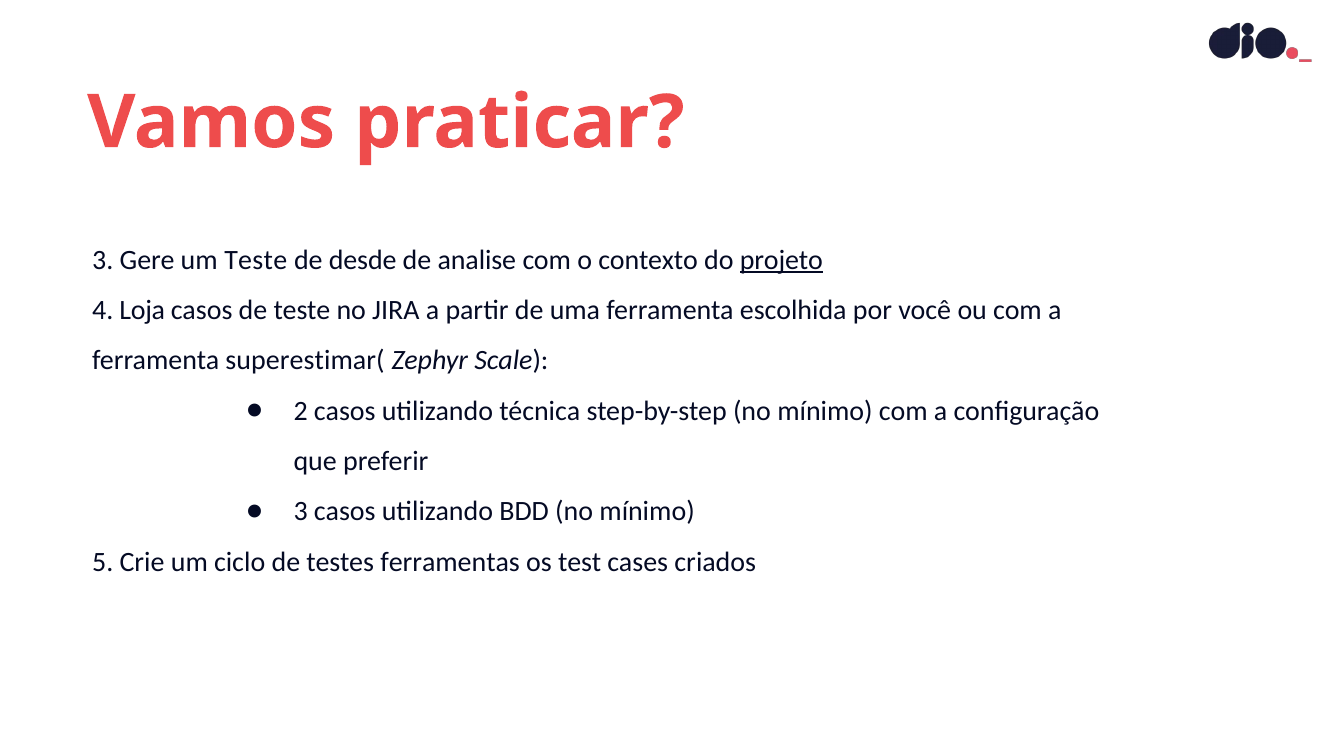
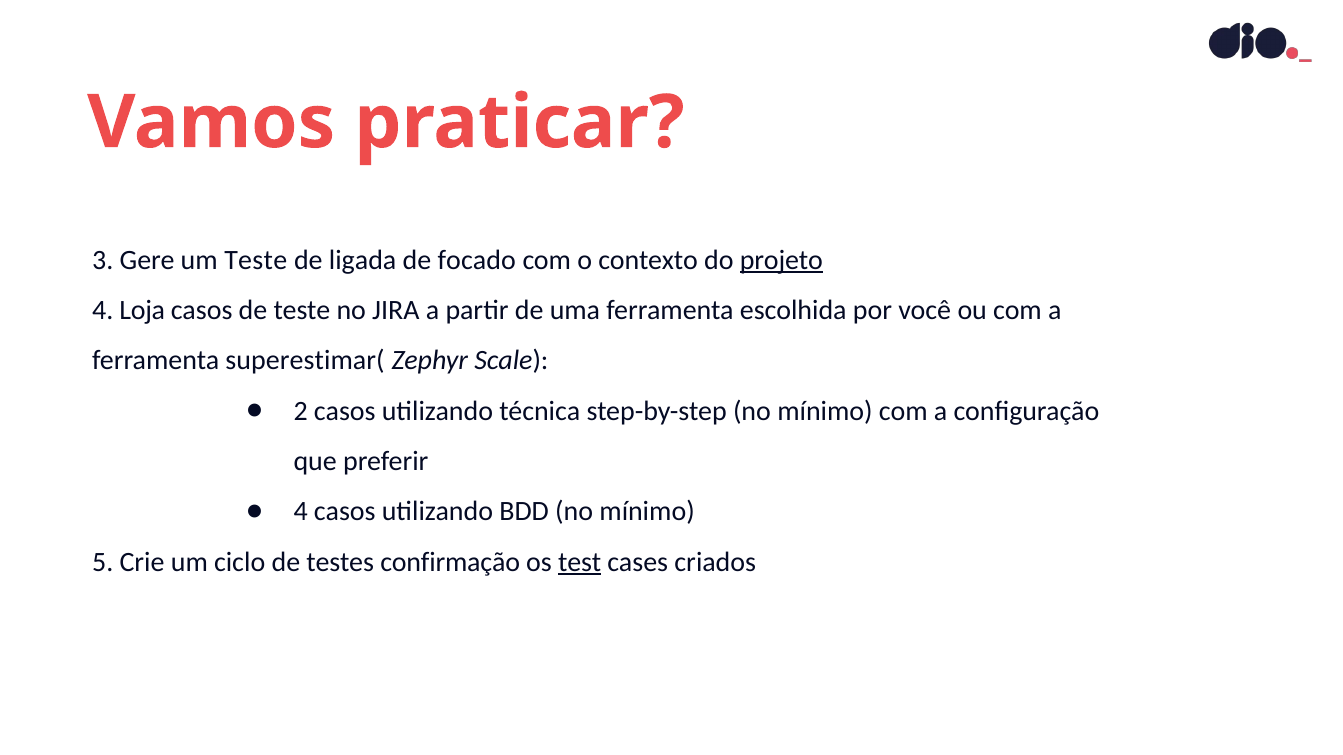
desde: desde -> ligada (363, 260)
analise: analise -> focado (477, 260)
3: 3 -> 4 (301, 512)
ferramentas: ferramentas -> confirmação (450, 562)
test underline: none -> present (580, 562)
